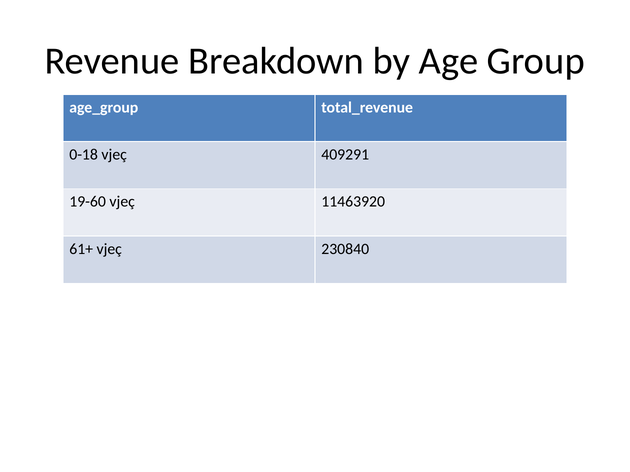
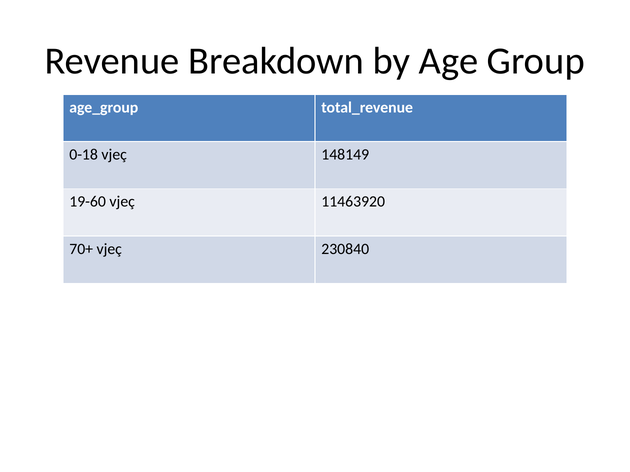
409291: 409291 -> 148149 (345, 155)
61+: 61+ -> 70+ (81, 249)
